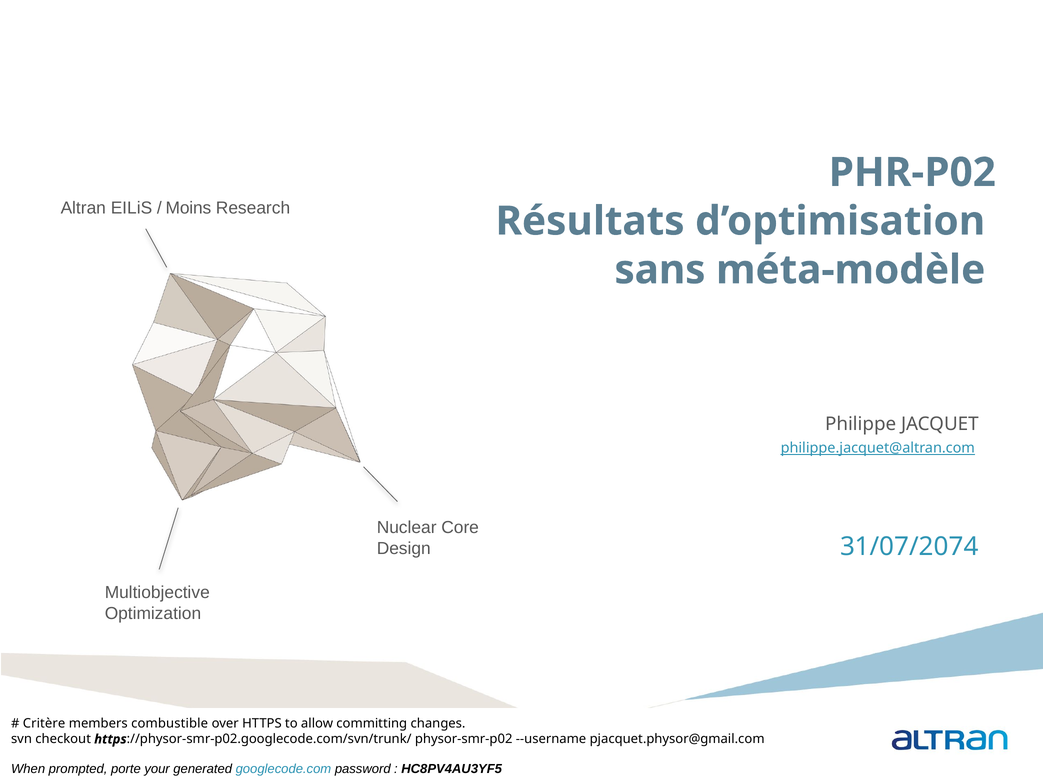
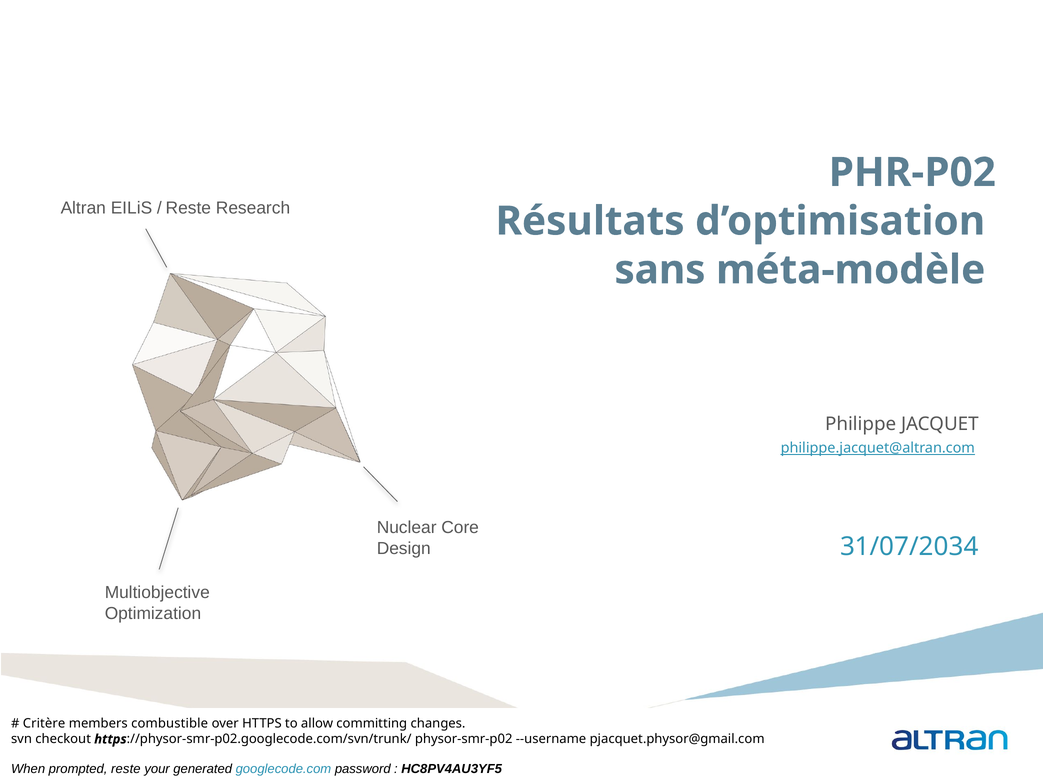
Moins: Moins -> Reste (188, 208)
31/07/2074: 31/07/2074 -> 31/07/2034 (909, 547)
prompted porte: porte -> reste (126, 769)
